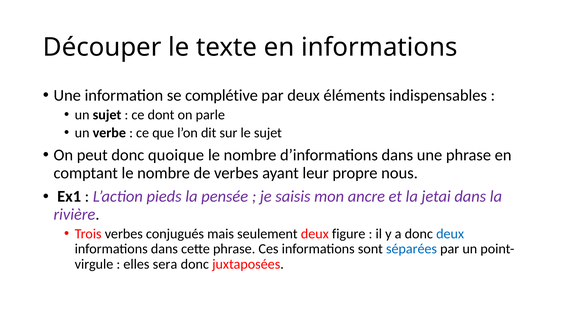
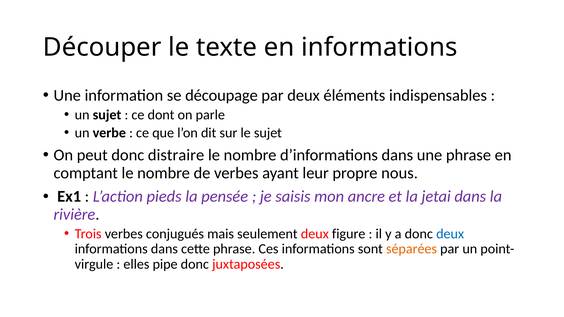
complétive: complétive -> découpage (221, 95)
quoique: quoique -> distraire (176, 155)
séparées colour: blue -> orange (412, 249)
sera: sera -> pipe (165, 264)
